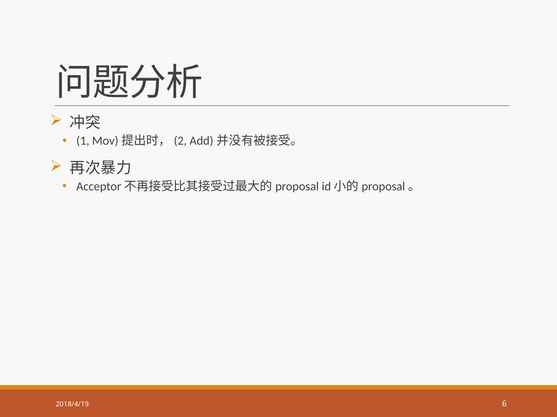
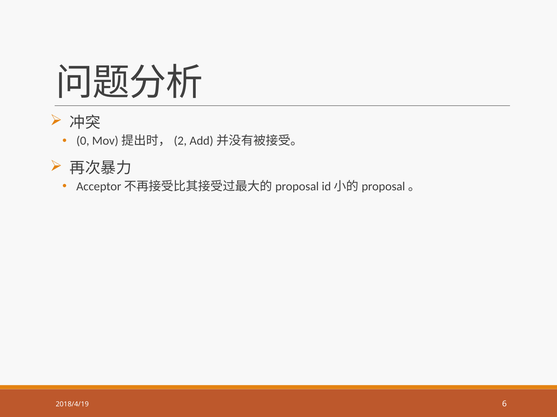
1: 1 -> 0 (83, 141)
